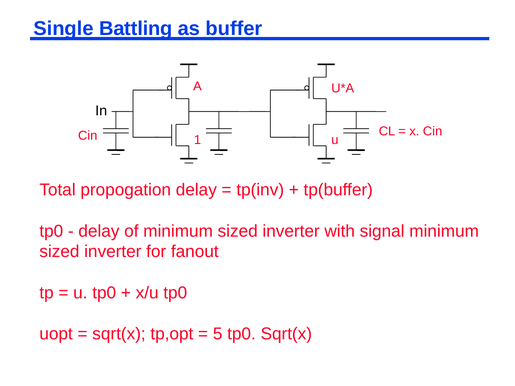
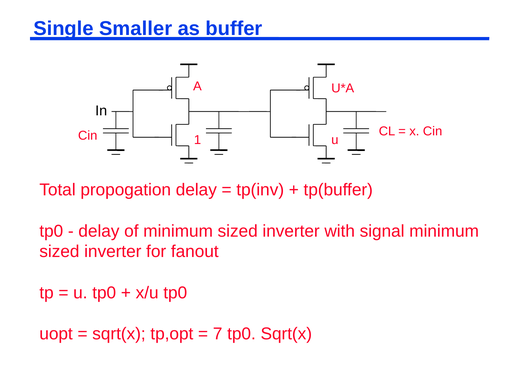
Battling: Battling -> Smaller (136, 29)
5: 5 -> 7 (218, 334)
